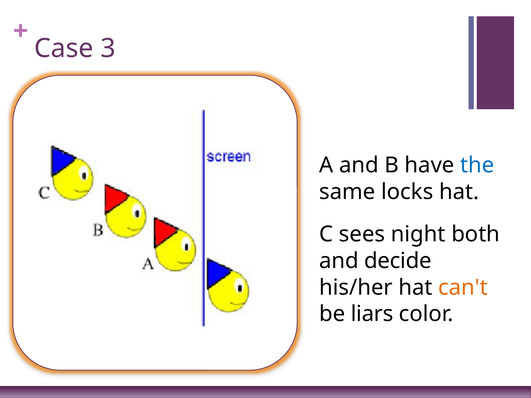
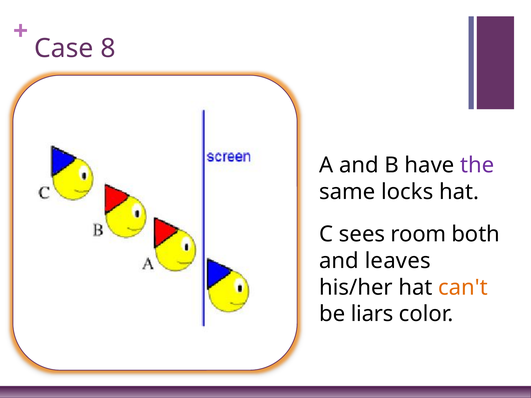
3: 3 -> 8 (108, 49)
the colour: blue -> purple (477, 165)
night: night -> room (418, 234)
decide: decide -> leaves (398, 261)
